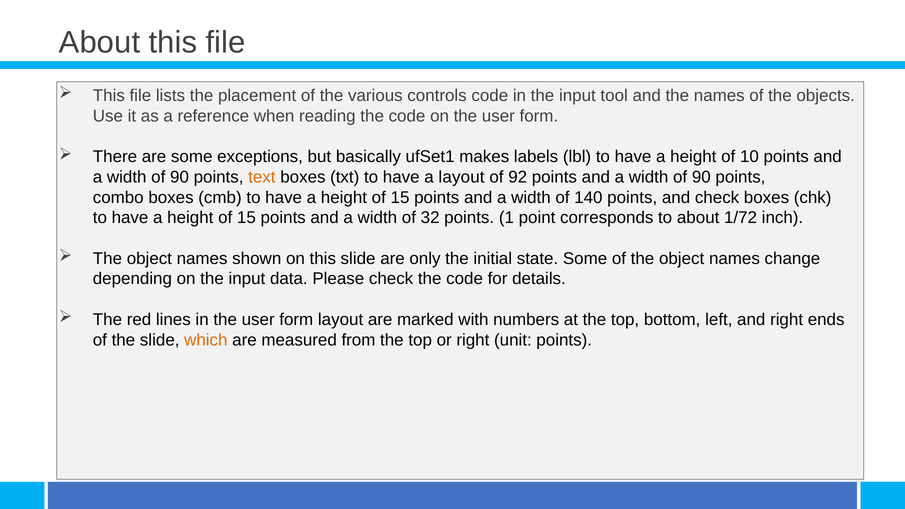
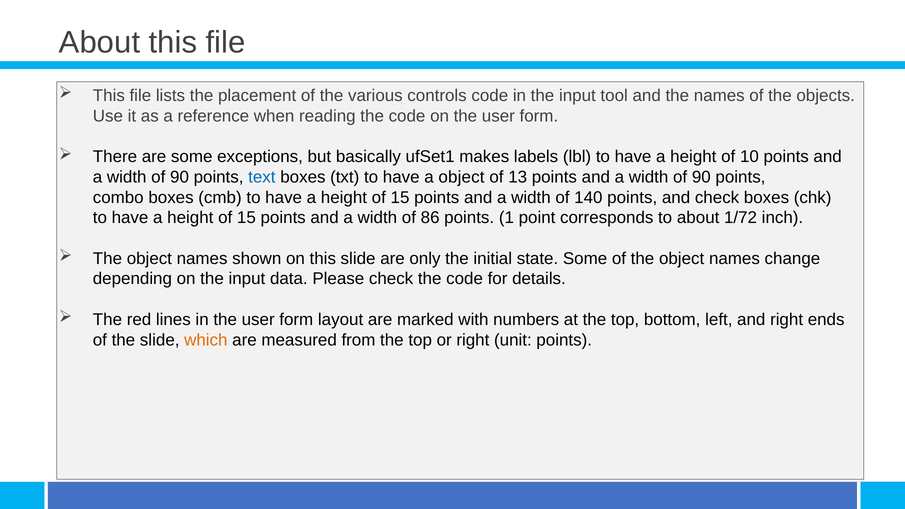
text colour: orange -> blue (262, 177)
a layout: layout -> object (462, 177)
92: 92 -> 13 (518, 177)
32: 32 -> 86 (430, 218)
